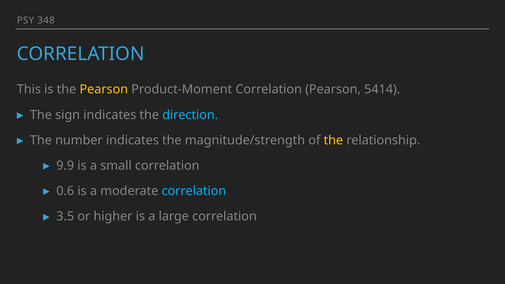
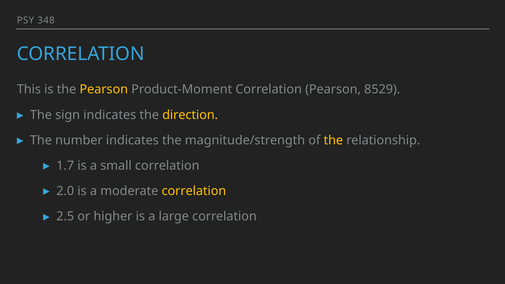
5414: 5414 -> 8529 (382, 89)
direction colour: light blue -> yellow (190, 115)
9.9: 9.9 -> 1.7 (65, 166)
0.6: 0.6 -> 2.0 (65, 191)
correlation colour: light blue -> yellow (194, 191)
3.5: 3.5 -> 2.5 (65, 217)
